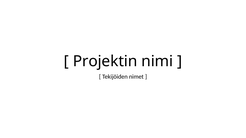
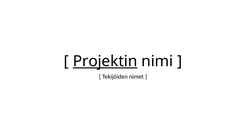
Projektin underline: none -> present (105, 61)
